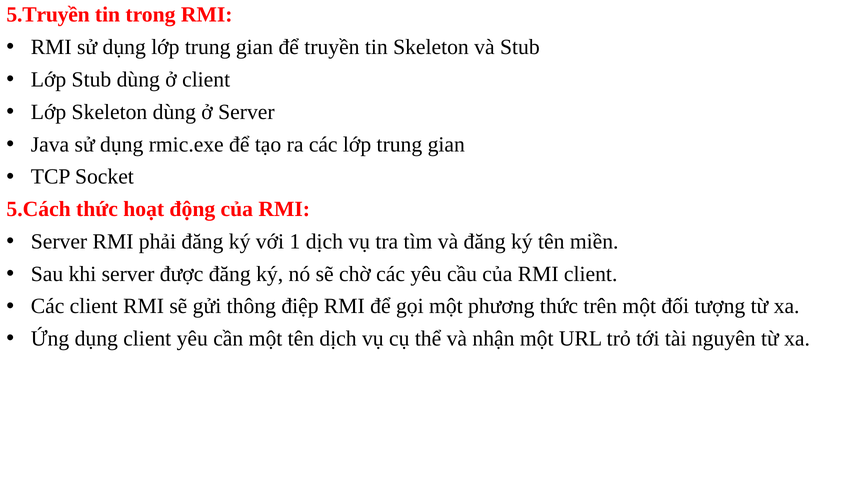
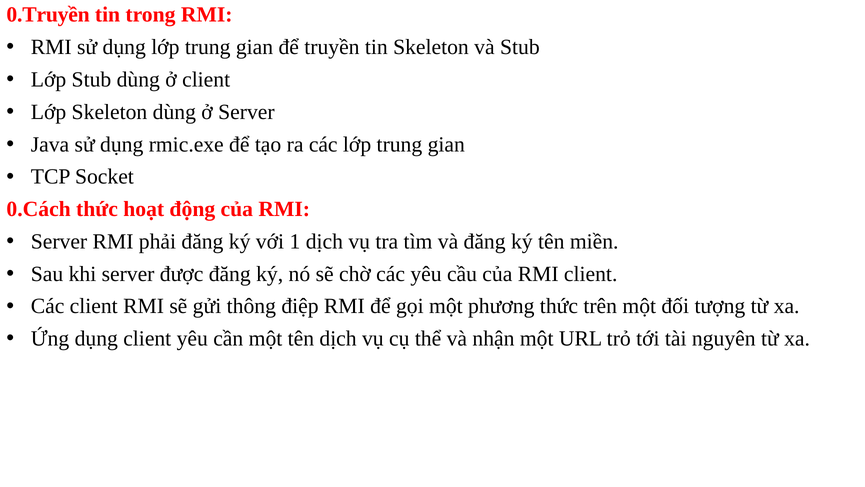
5.Truyền: 5.Truyền -> 0.Truyền (48, 15)
5.Cách: 5.Cách -> 0.Cách (39, 209)
